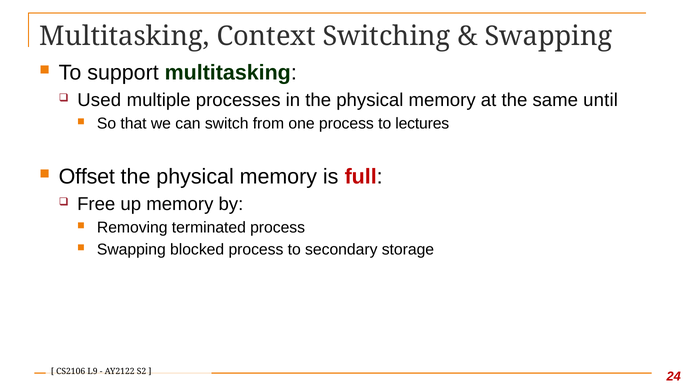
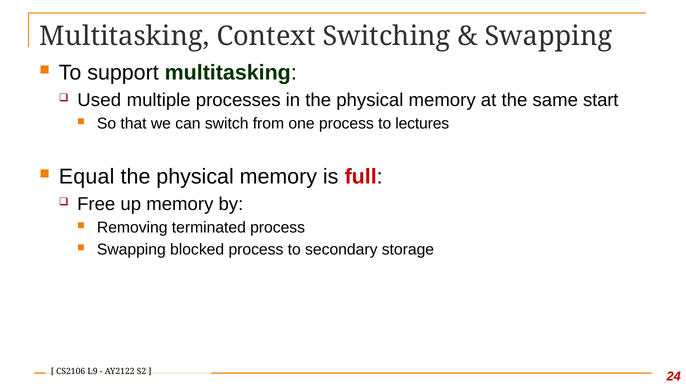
until: until -> start (601, 100)
Offset: Offset -> Equal (87, 177)
